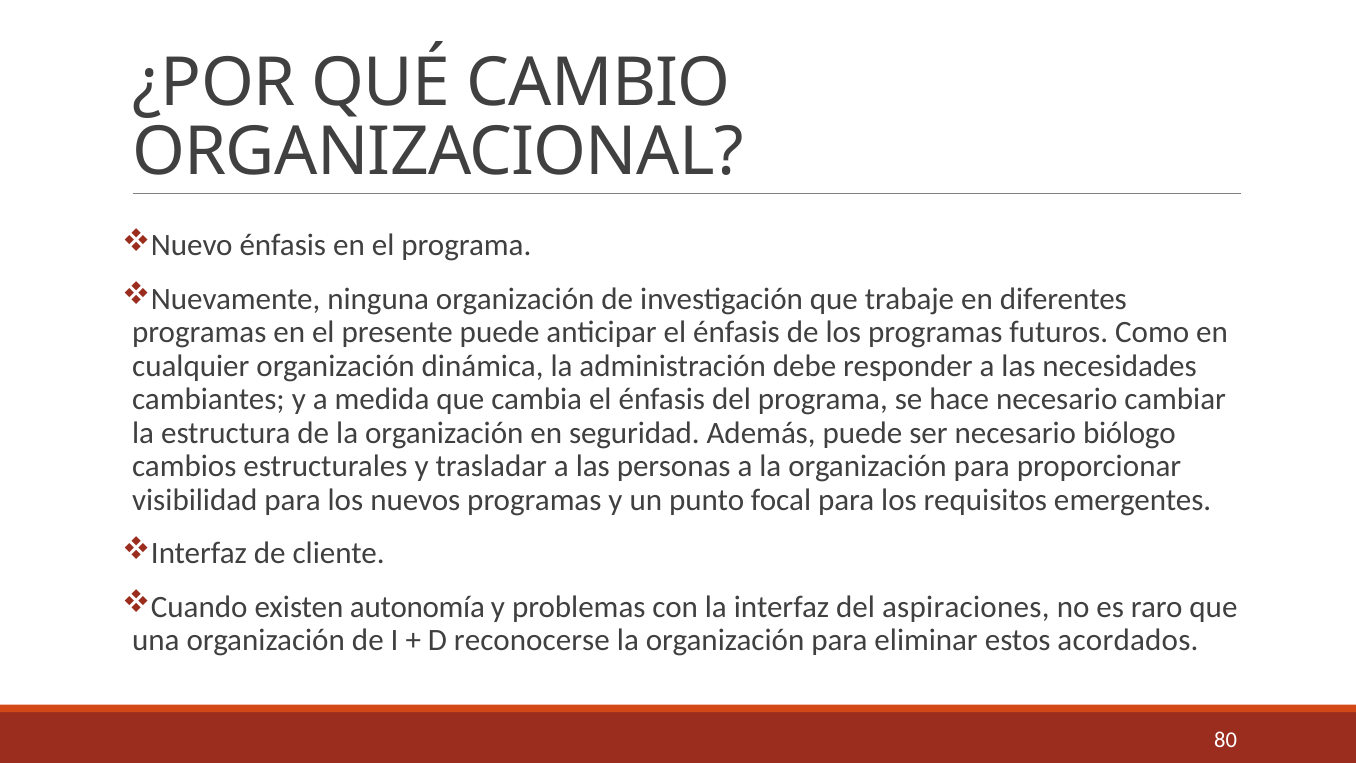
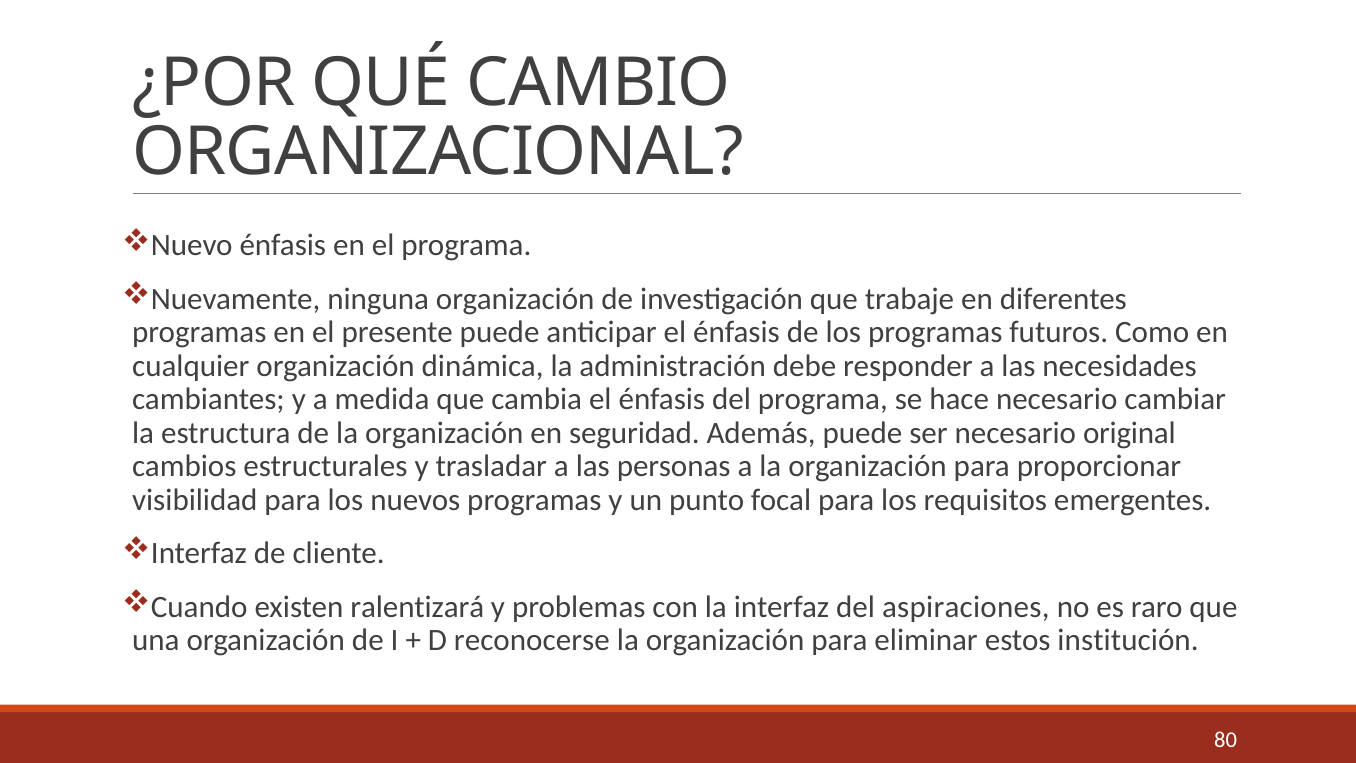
biólogo: biólogo -> original (1129, 433)
autonomía: autonomía -> ralentizará (417, 607)
acordados: acordados -> institución (1128, 640)
